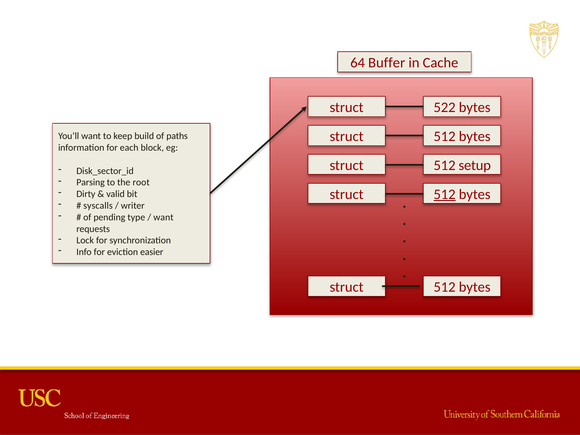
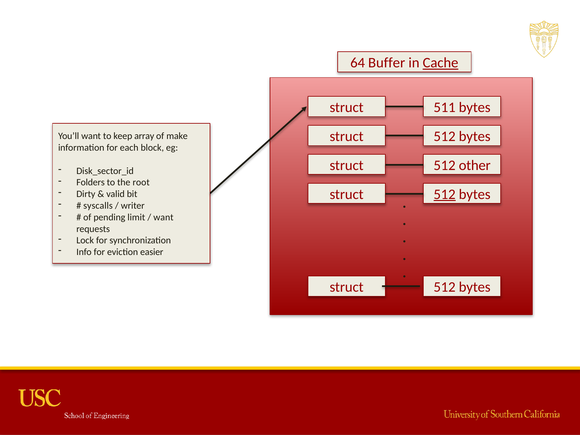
Cache underline: none -> present (441, 63)
522: 522 -> 511 (445, 107)
build: build -> array (144, 136)
paths: paths -> make (177, 136)
setup: setup -> other (475, 165)
Parsing: Parsing -> Folders (91, 182)
type: type -> limit (136, 217)
